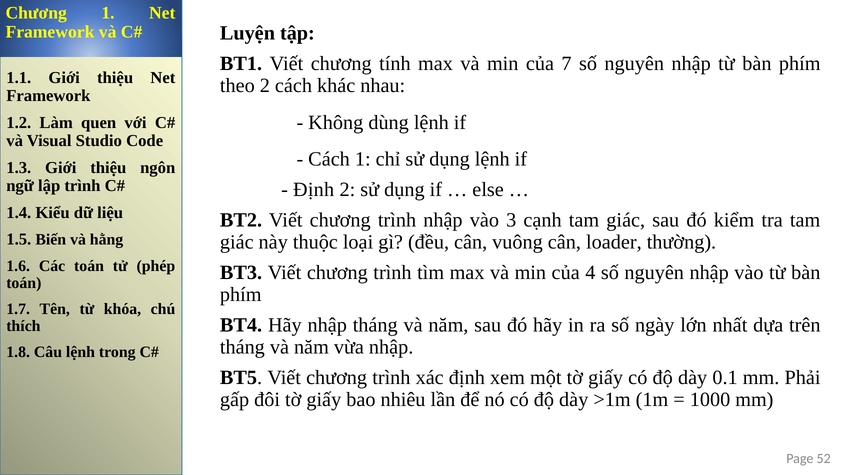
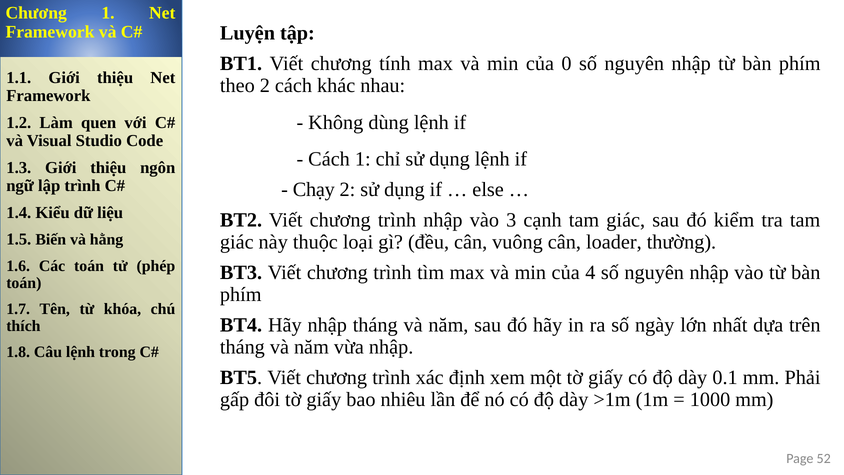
7: 7 -> 0 (567, 64)
Định: Định -> Chạy (314, 190)
